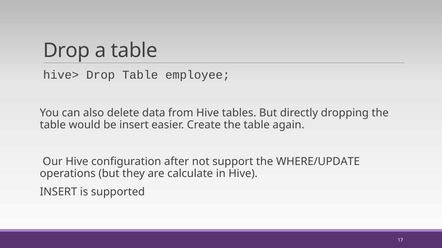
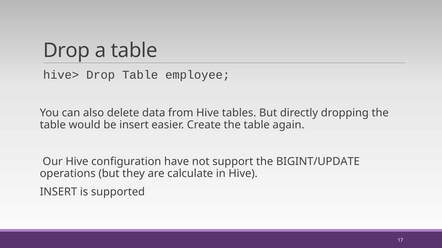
after: after -> have (177, 162)
WHERE/UPDATE: WHERE/UPDATE -> BIGINT/UPDATE (318, 162)
